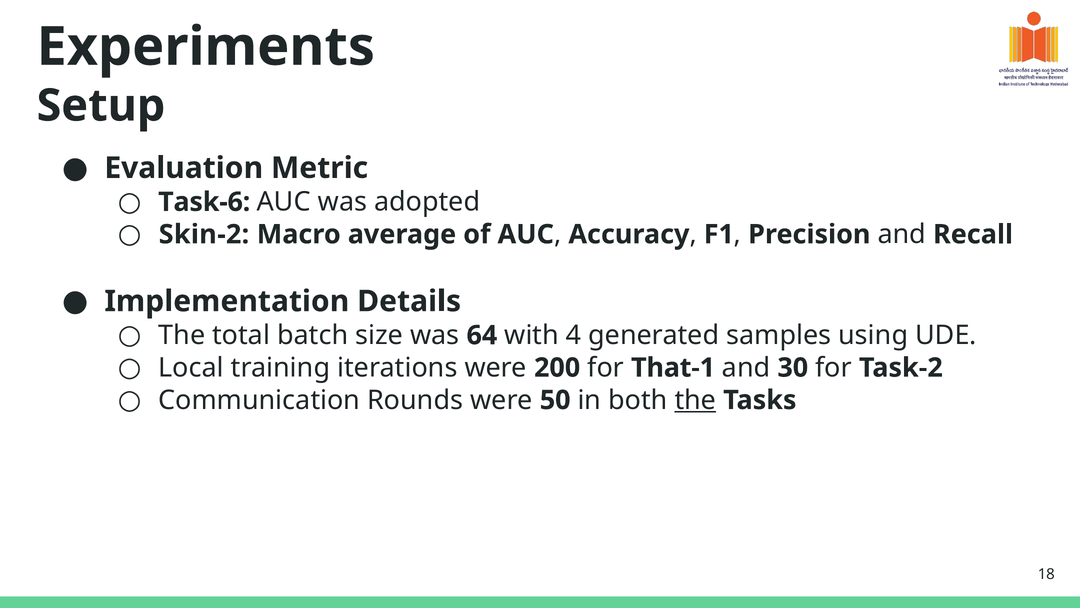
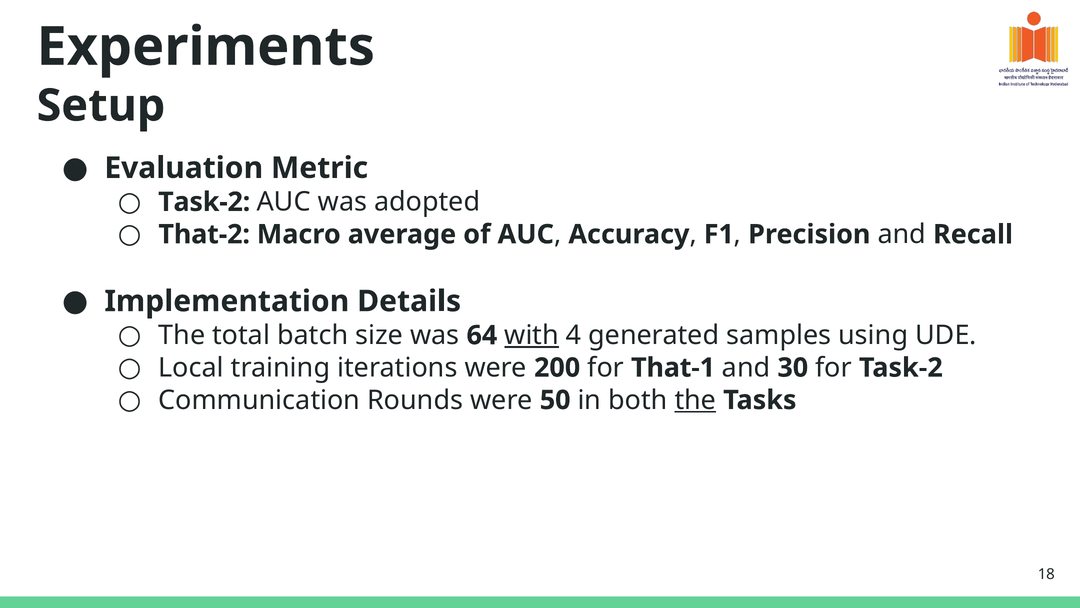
Task-6: Task-6 -> Task-2 (204, 202)
Skin-2: Skin-2 -> That-2 (204, 234)
with underline: none -> present (532, 335)
